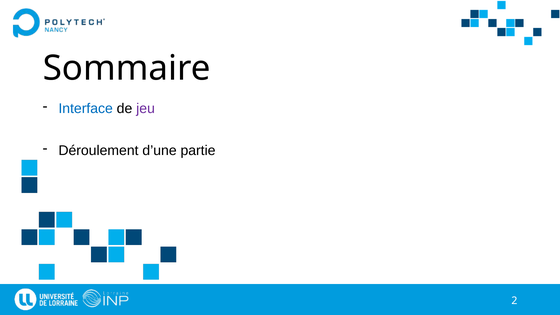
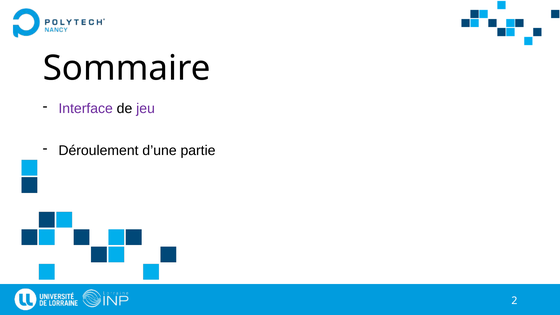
Interface colour: blue -> purple (86, 109)
